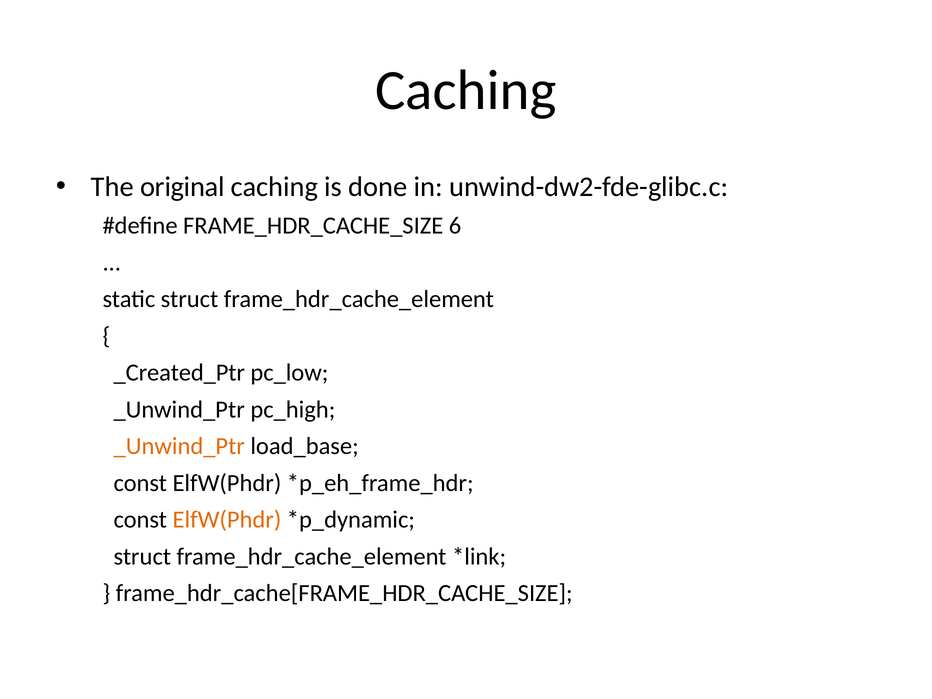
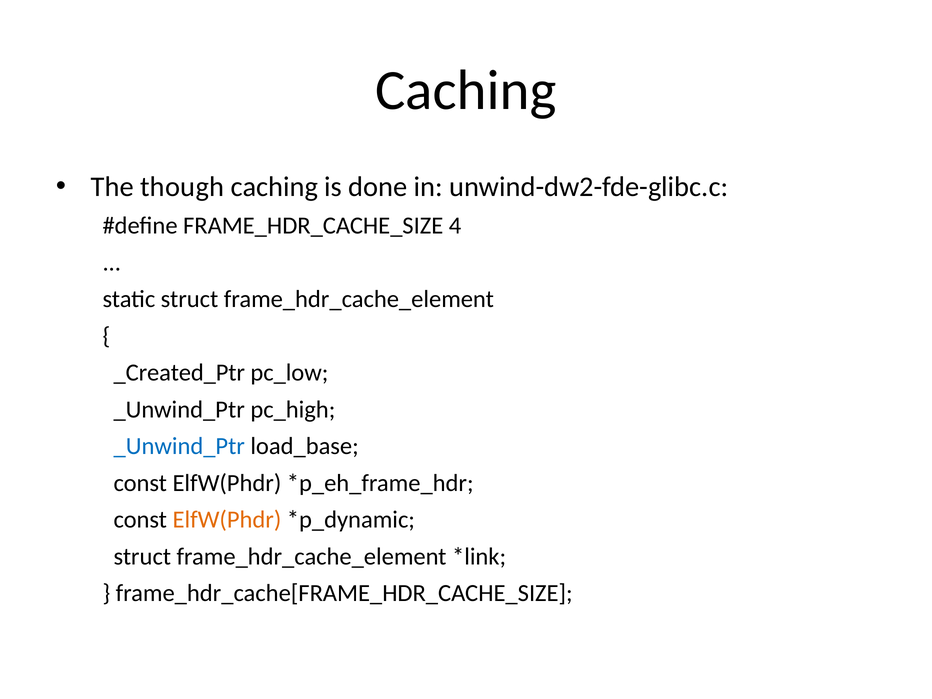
original: original -> though (182, 187)
6: 6 -> 4 (455, 226)
_Unwind_Ptr colour: orange -> blue (179, 446)
